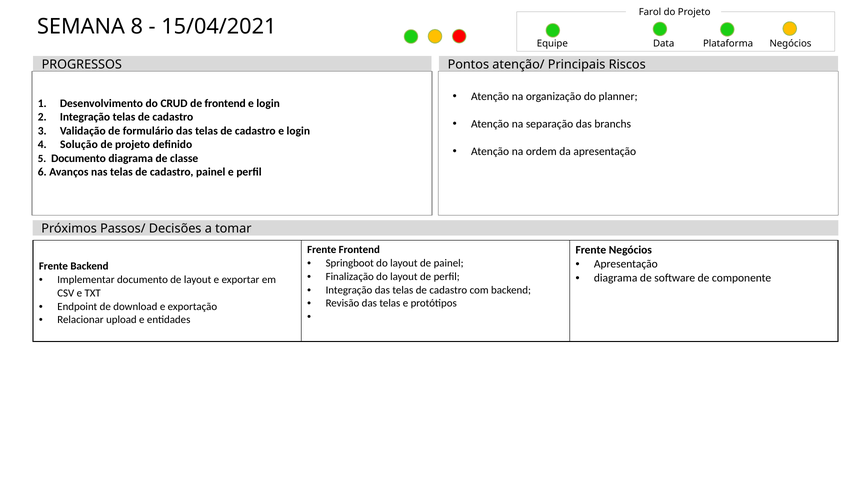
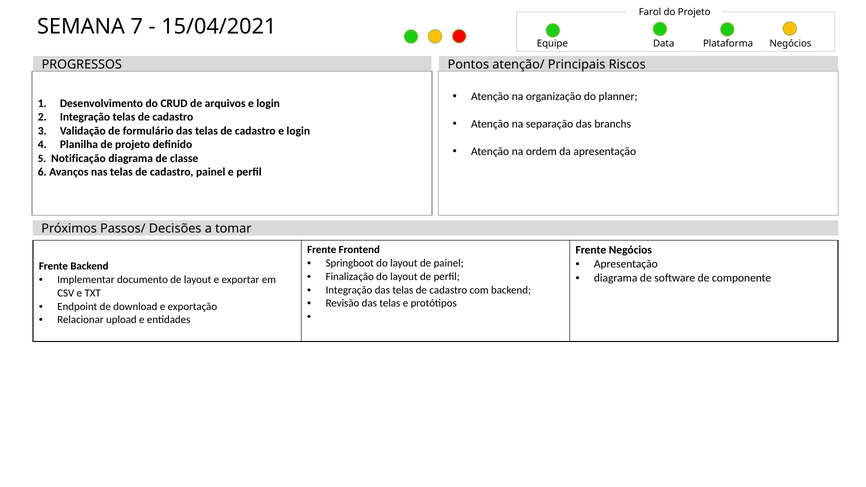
8: 8 -> 7 (137, 26)
de frontend: frontend -> arquivos (225, 103)
Solução: Solução -> Planilha (79, 145)
5 Documento: Documento -> Notificação (78, 158)
